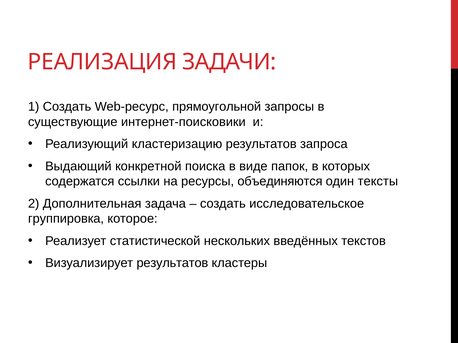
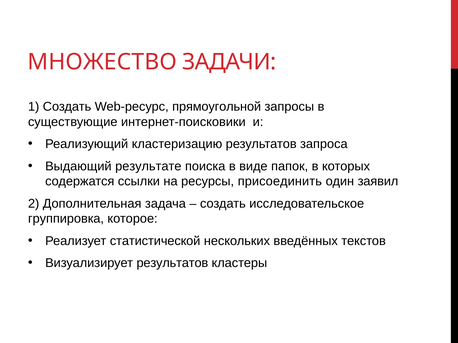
РЕАЛИЗАЦИЯ: РЕАЛИЗАЦИЯ -> МНОЖЕСТВО (102, 62)
конкретной: конкретной -> результате (148, 166)
объединяются: объединяются -> присоединить (280, 182)
тексты: тексты -> заявил (378, 182)
